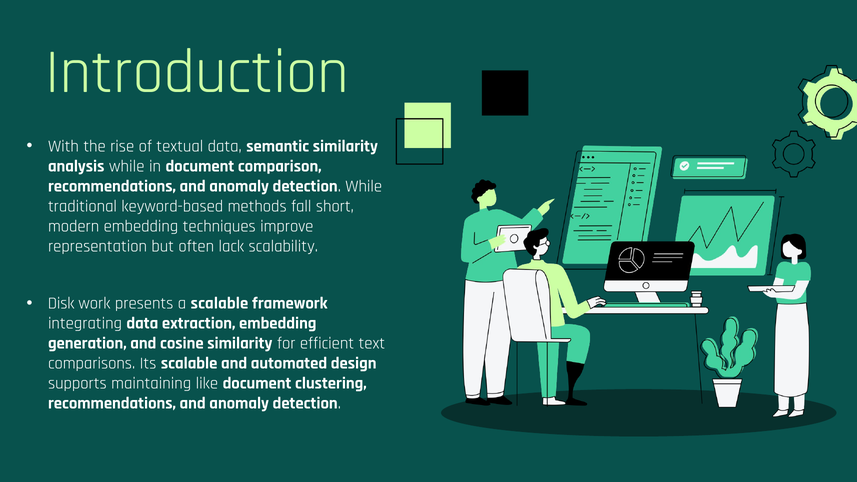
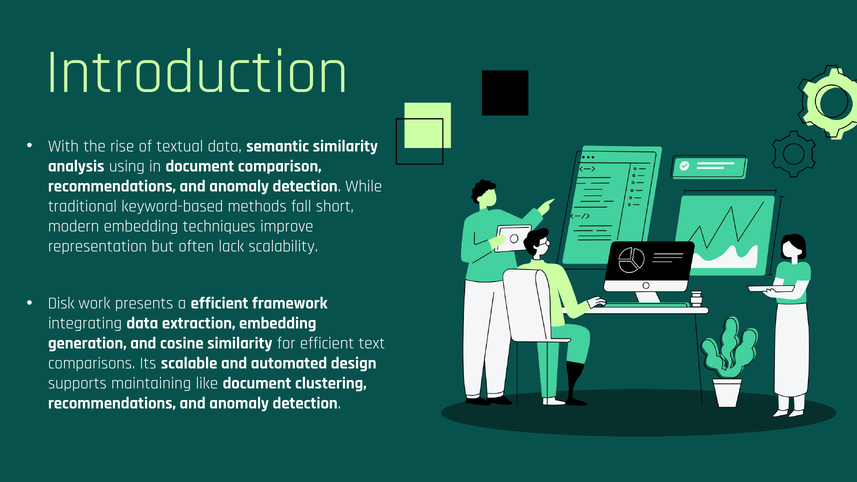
analysis while: while -> using (127, 166)
a scalable: scalable -> efficient (220, 303)
